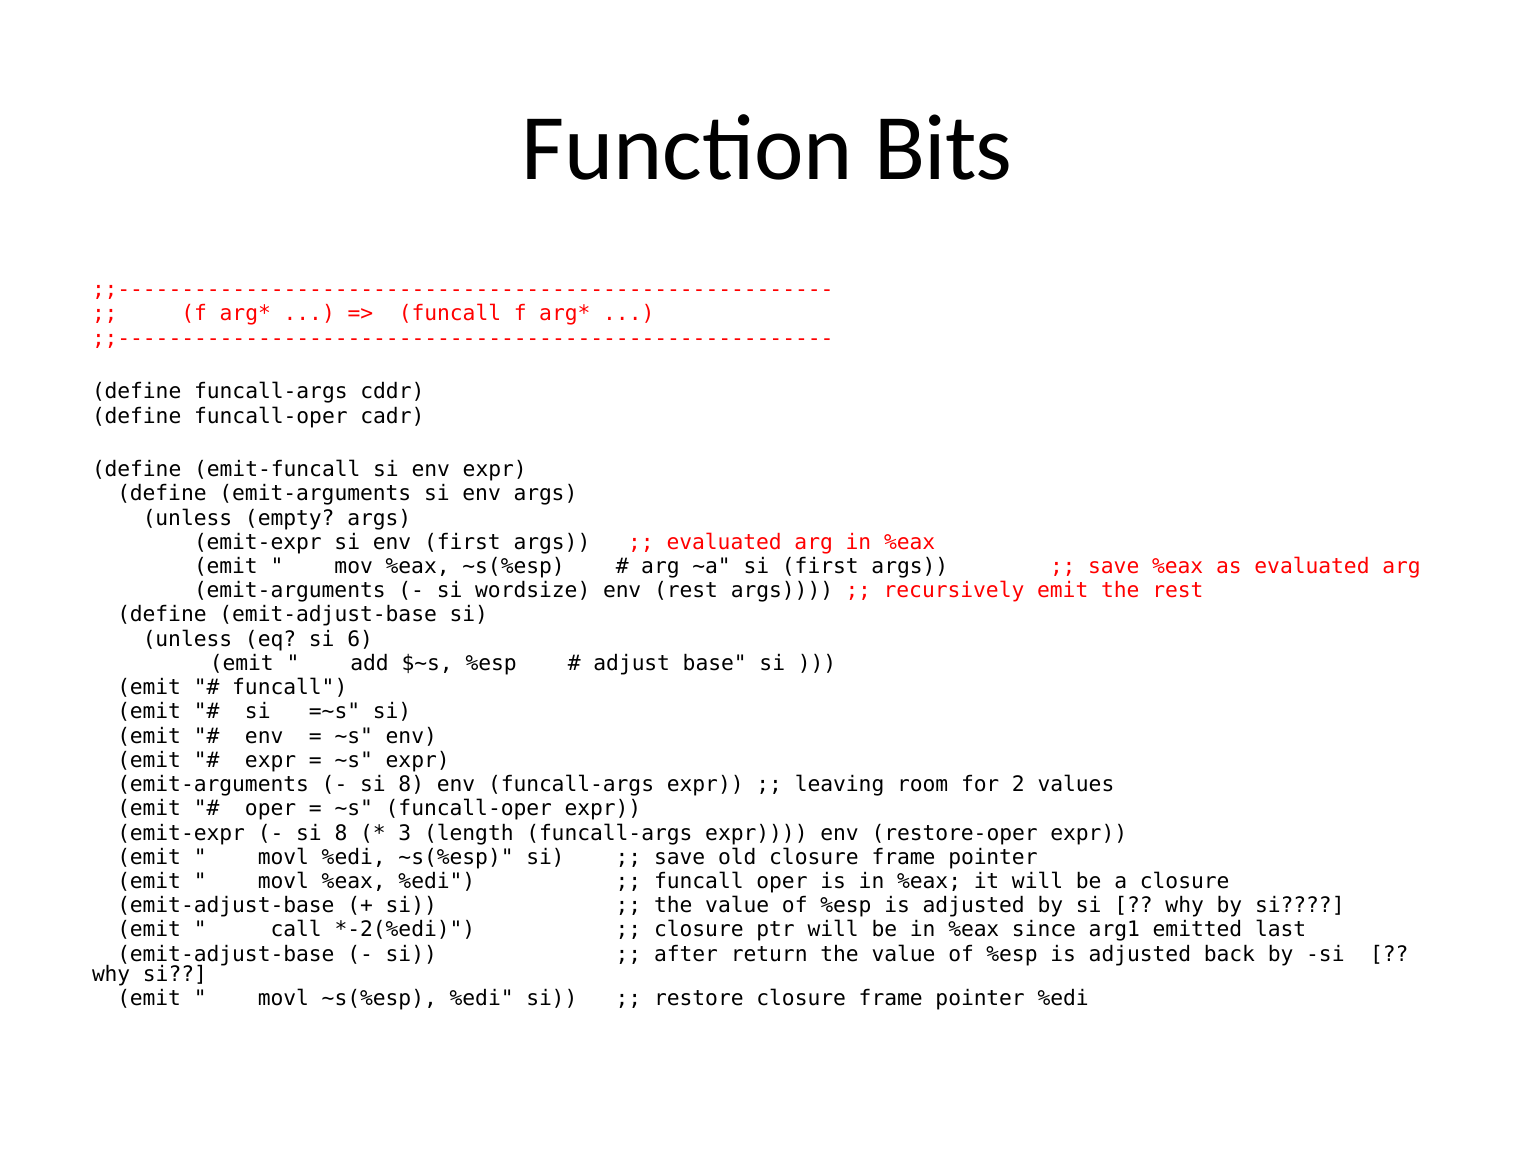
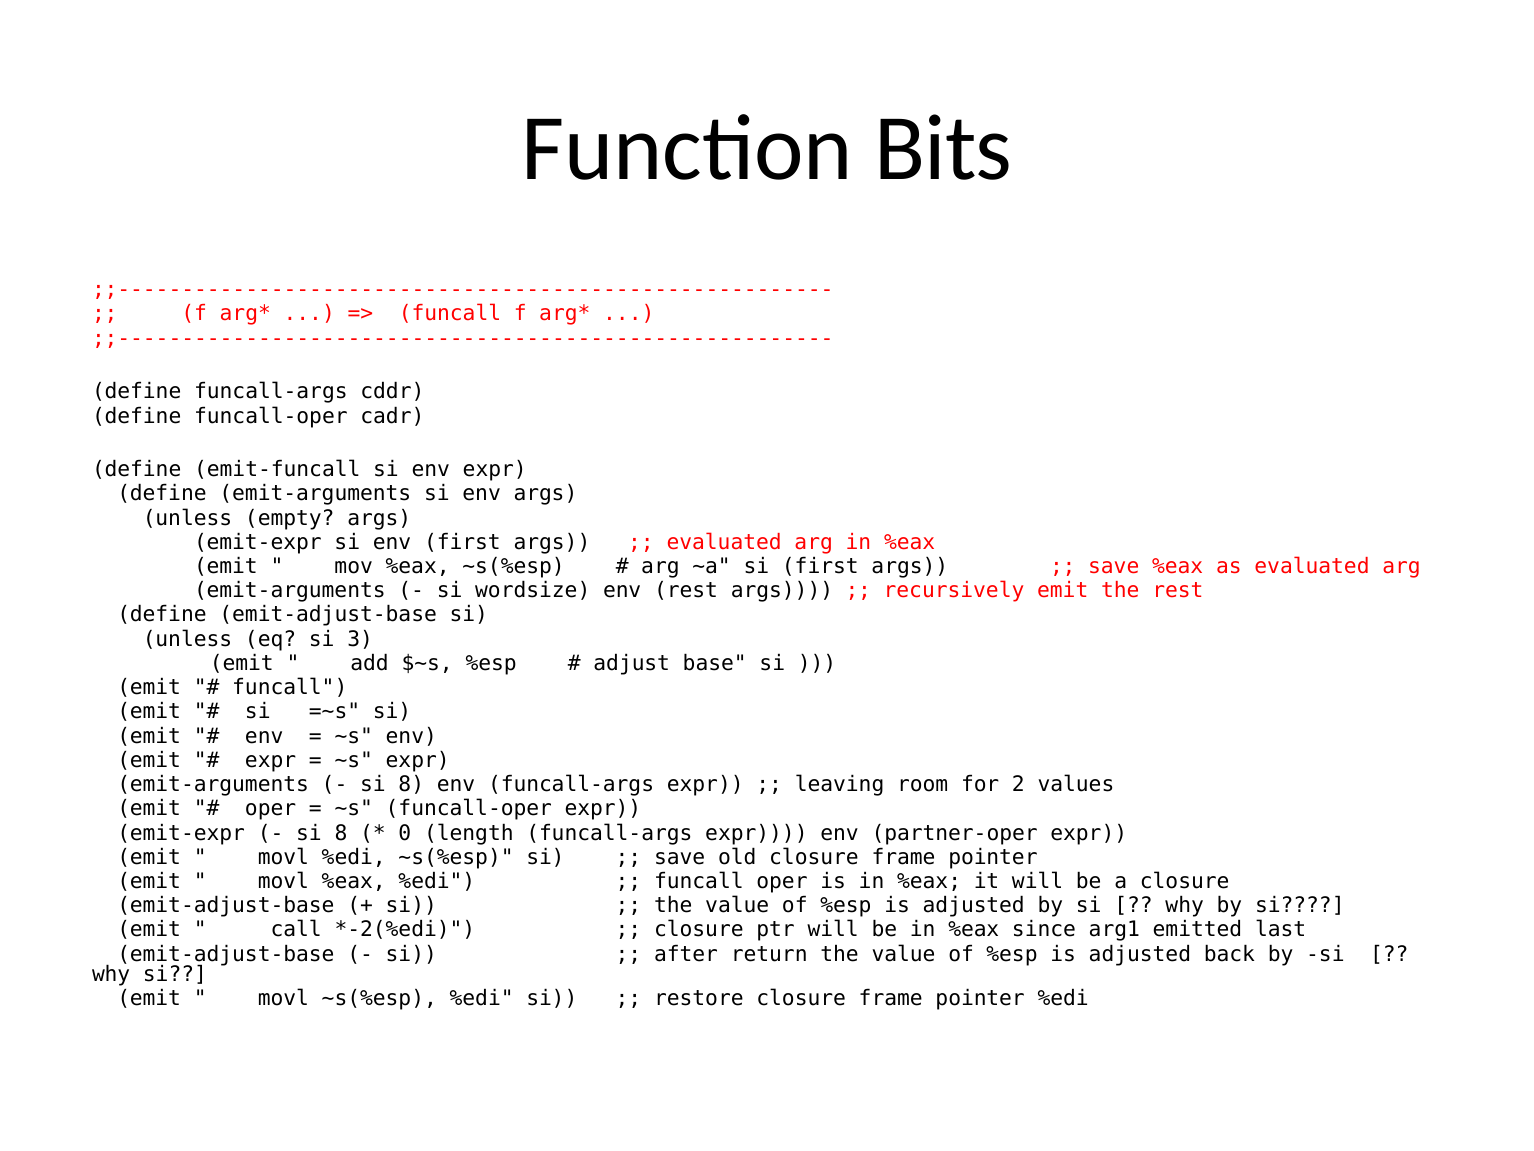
6: 6 -> 3 (360, 639)
3: 3 -> 0 (405, 833)
restore-oper: restore-oper -> partner-oper (955, 833)
